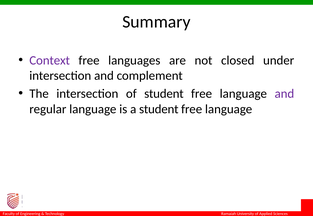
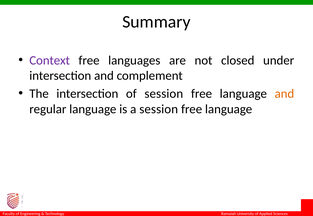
of student: student -> session (164, 94)
and colour: purple -> orange (284, 94)
a student: student -> session (159, 109)
